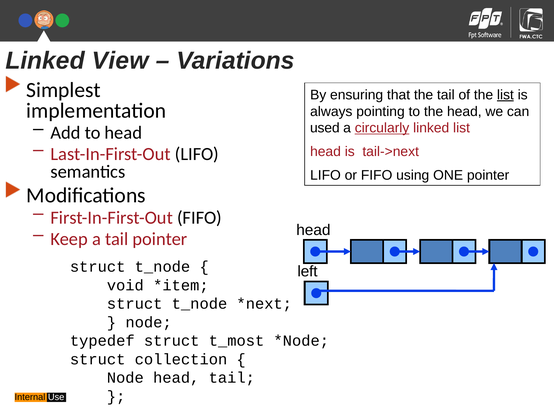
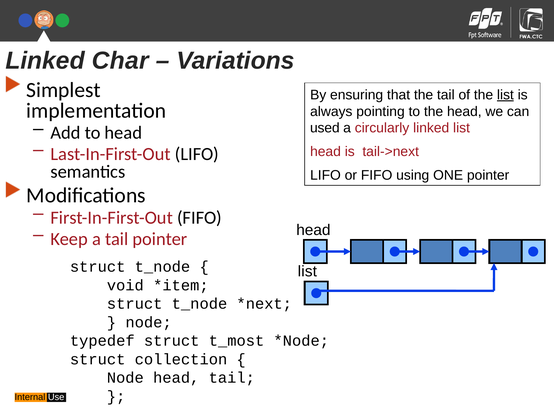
View: View -> Char (120, 61)
circularly underline: present -> none (382, 128)
left: left -> list (307, 271)
